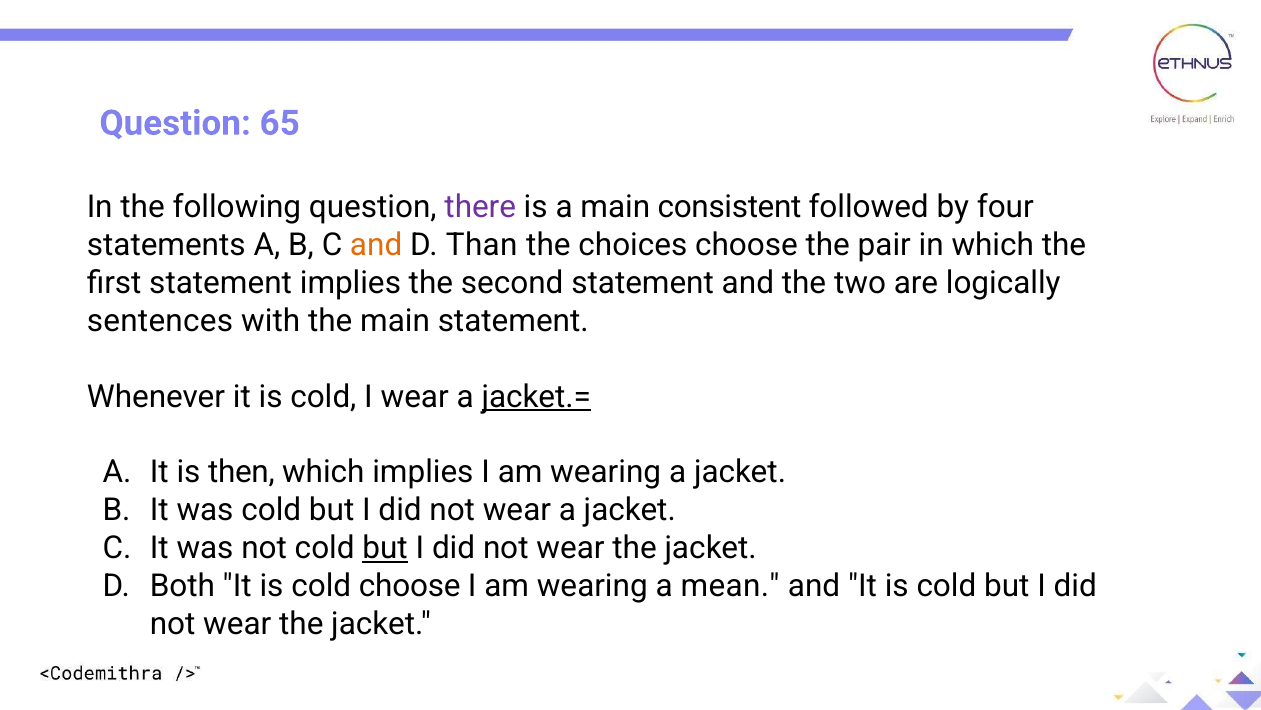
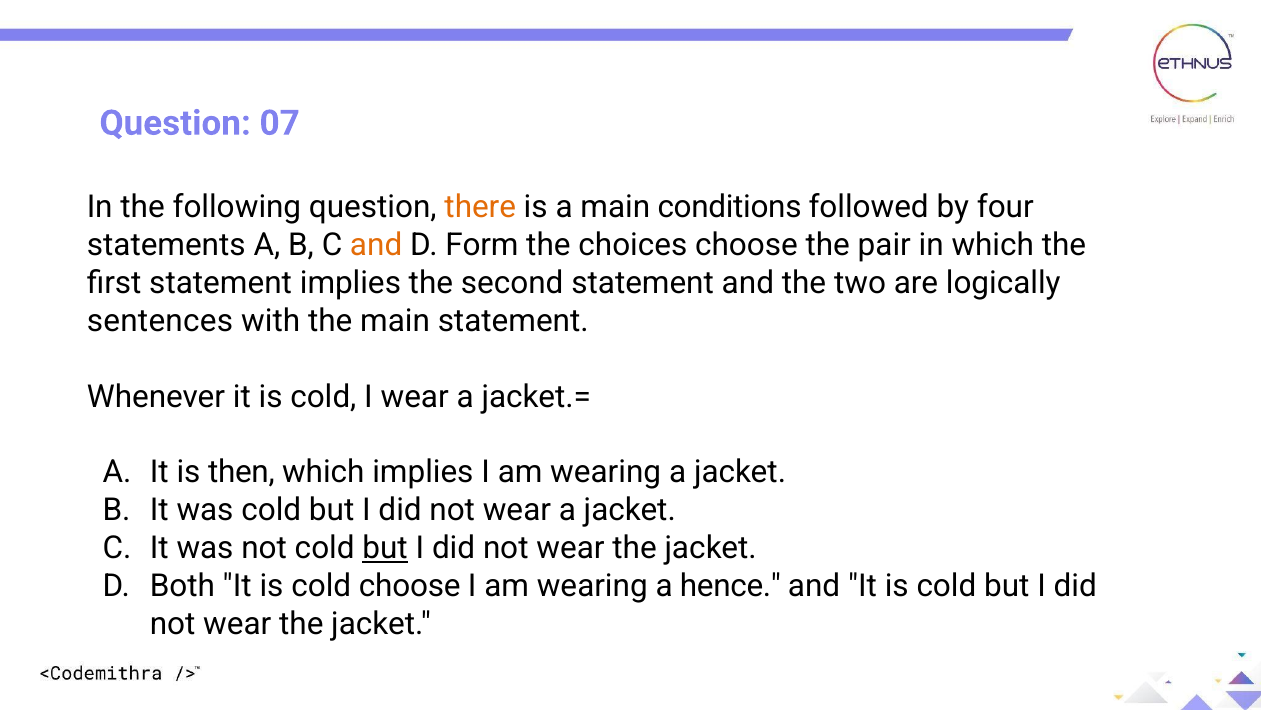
65: 65 -> 07 (280, 123)
there colour: purple -> orange (480, 207)
consistent: consistent -> conditions (730, 207)
Than: Than -> Form (482, 245)
jacket.= underline: present -> none (536, 396)
mean: mean -> hence (730, 586)
